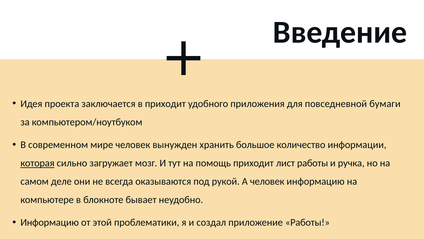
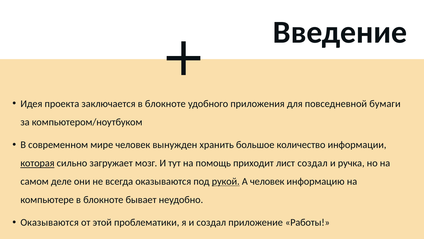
заключается в приходит: приходит -> блокноте (165, 104)
лист работы: работы -> создал (312, 163)
рукой underline: none -> present (226, 181)
Информацию: Информацию -> Оказываются (50, 222)
